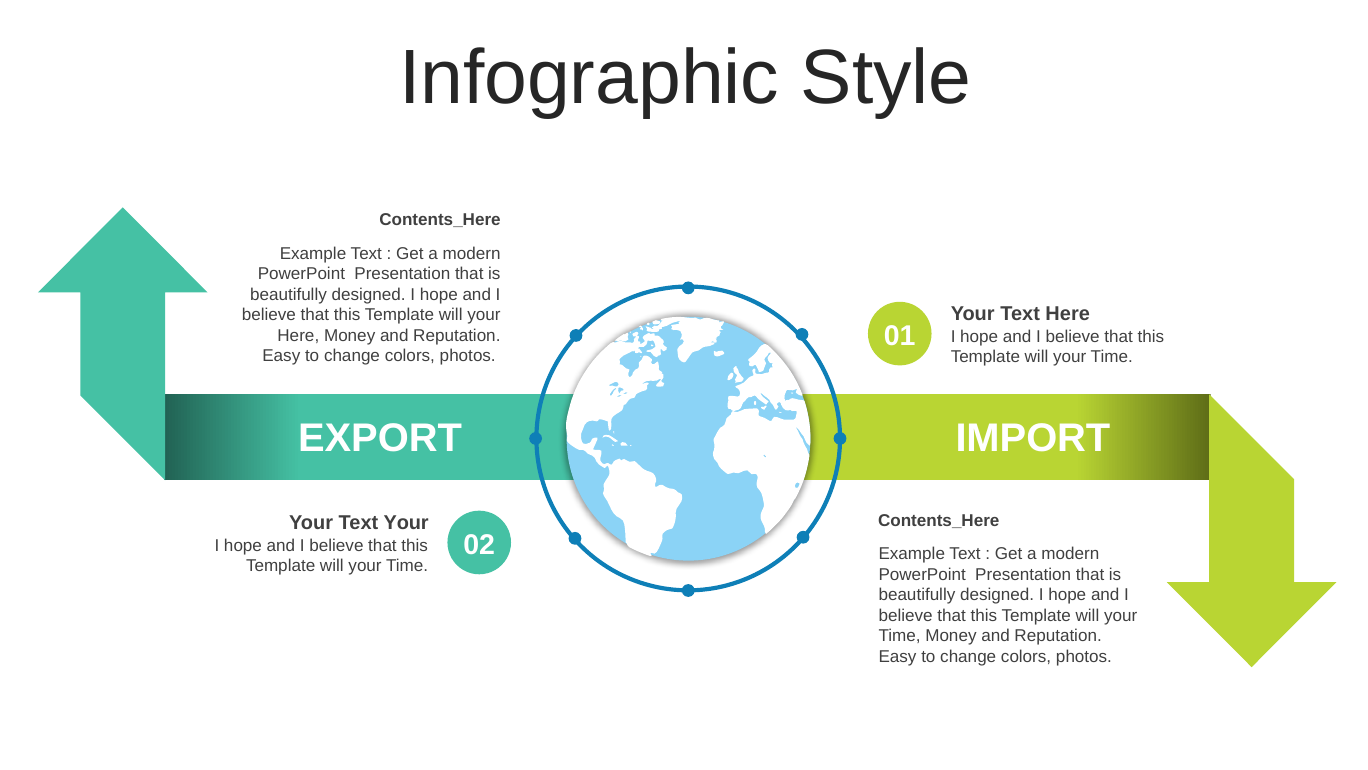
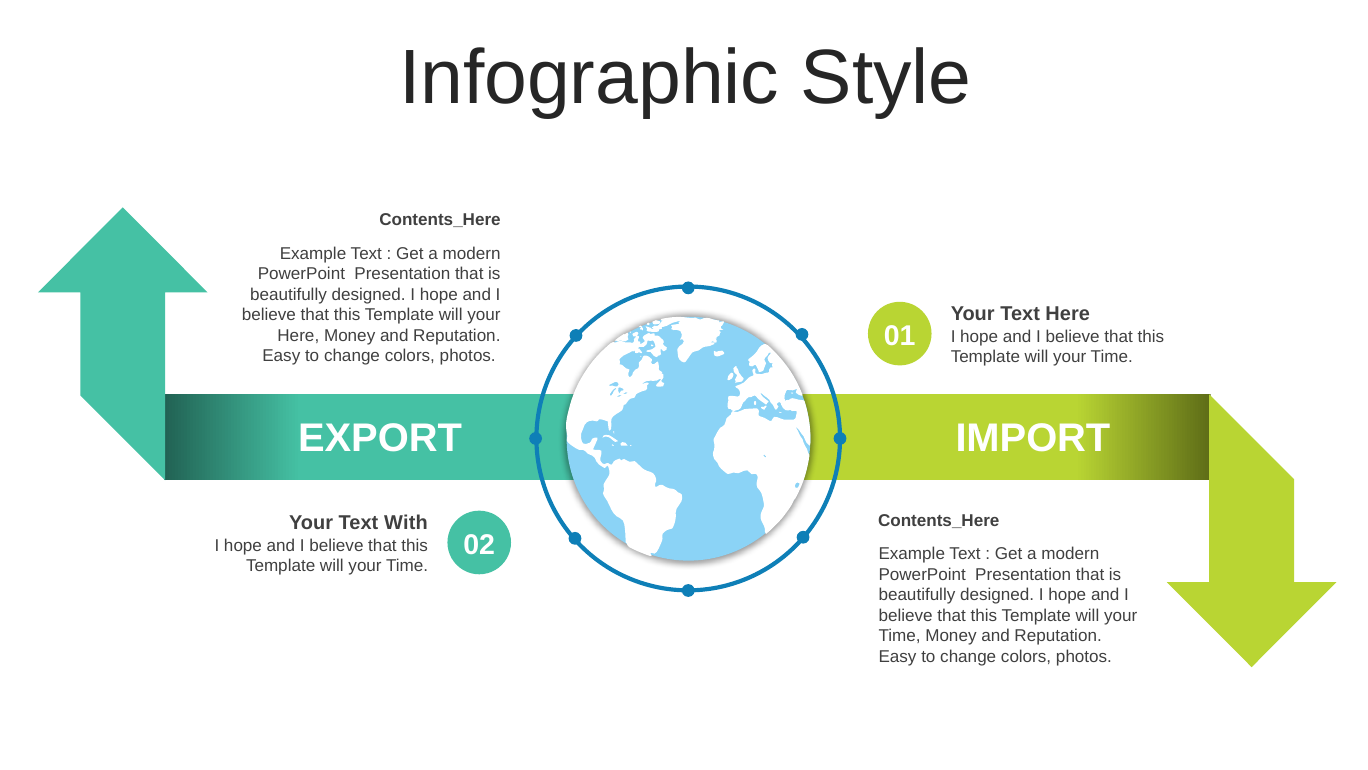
Text Your: Your -> With (406, 522)
